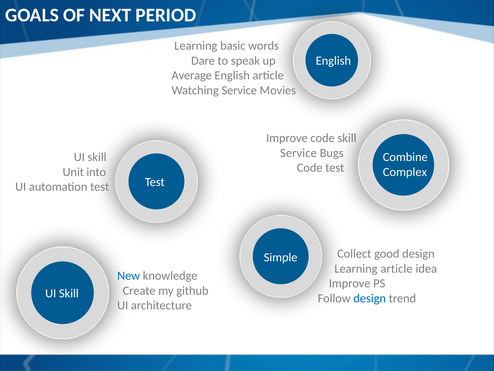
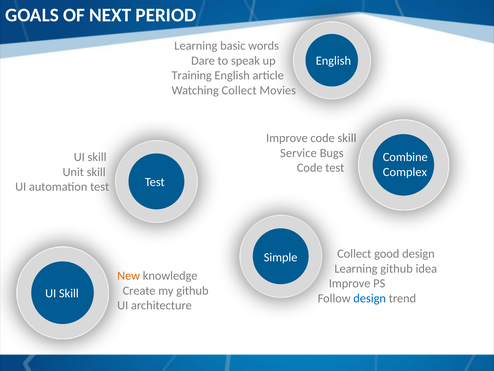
Average: Average -> Training (192, 75)
Watching Service: Service -> Collect (239, 90)
Unit into: into -> skill (96, 172)
Learning article: article -> github (397, 268)
New colour: blue -> orange (129, 276)
